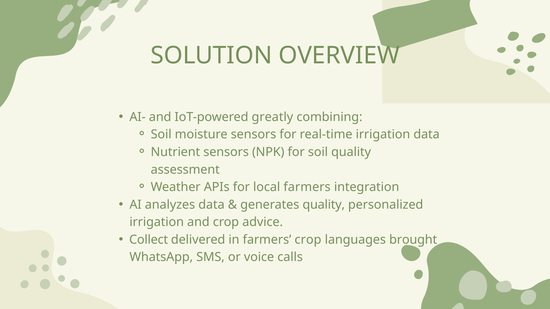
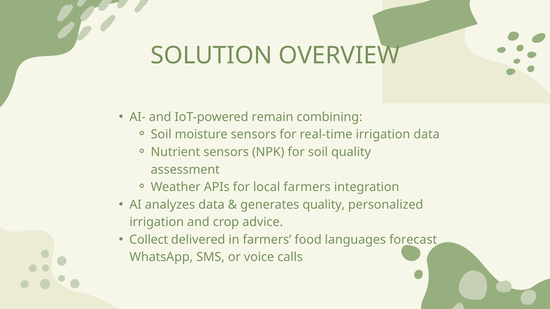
greatly: greatly -> remain (273, 117)
farmers crop: crop -> food (308, 240)
brought: brought -> forecast (413, 240)
